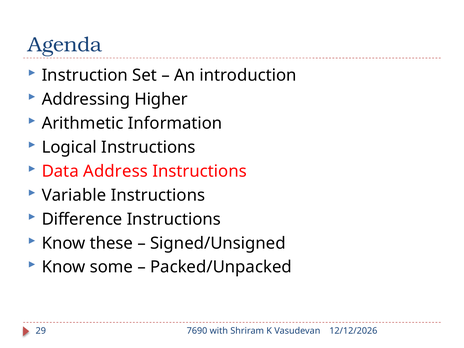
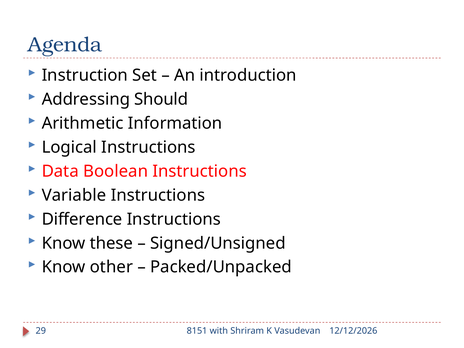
Higher: Higher -> Should (161, 99)
Address: Address -> Boolean (116, 171)
some: some -> other (111, 267)
7690: 7690 -> 8151 (197, 331)
